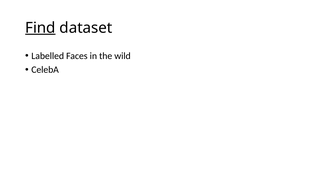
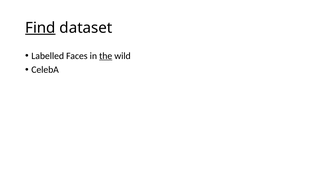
the underline: none -> present (106, 56)
